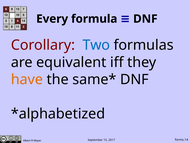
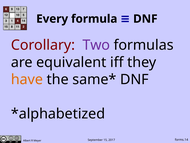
Two colour: blue -> purple (96, 45)
